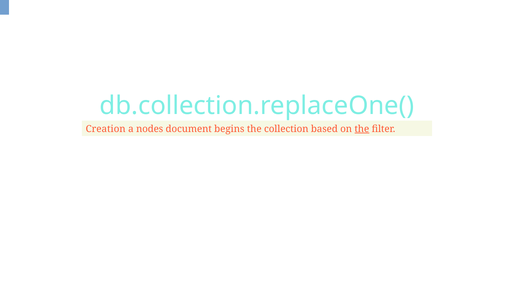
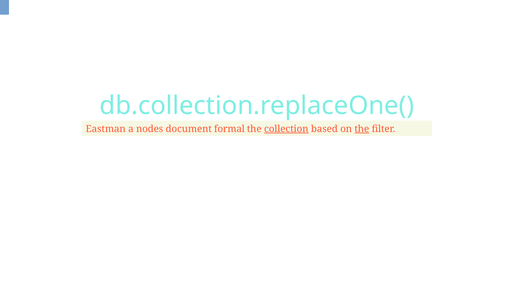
Creation: Creation -> Eastman (106, 129)
begins: begins -> formal (229, 129)
collection underline: none -> present (286, 129)
